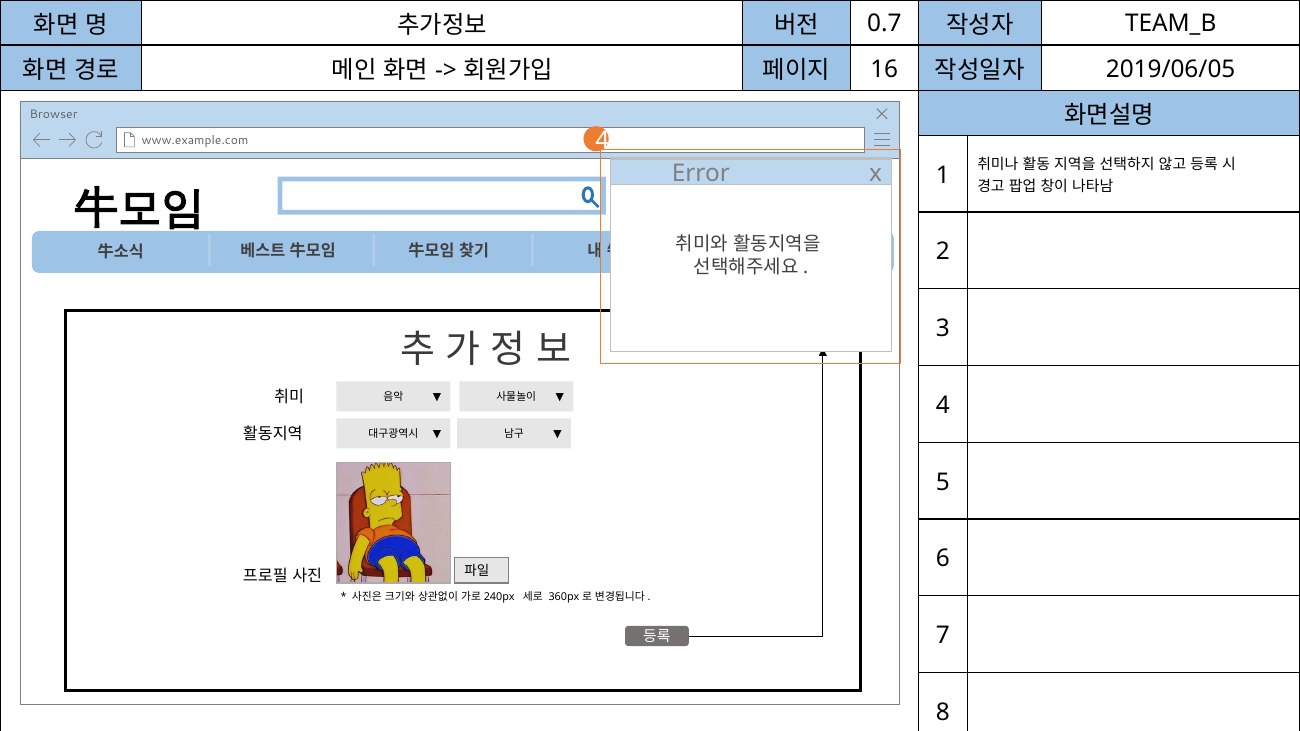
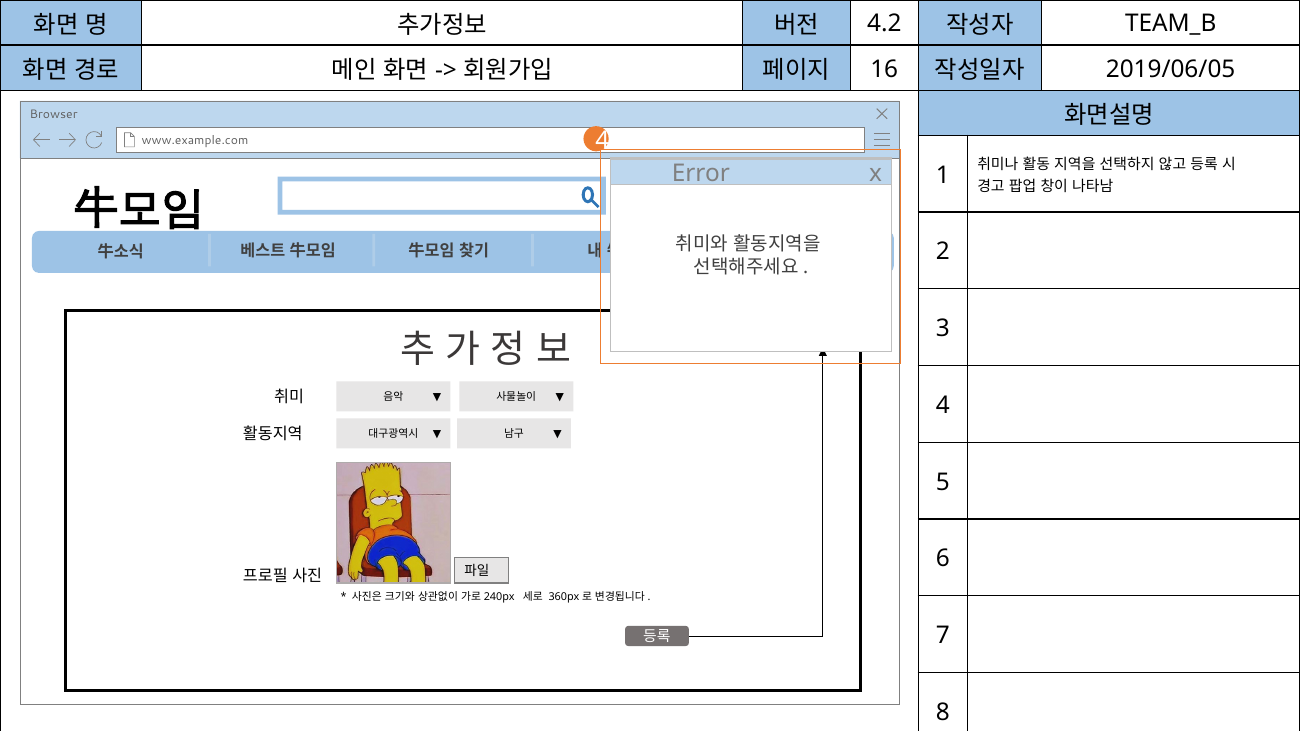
0.7: 0.7 -> 4.2 (884, 24)
